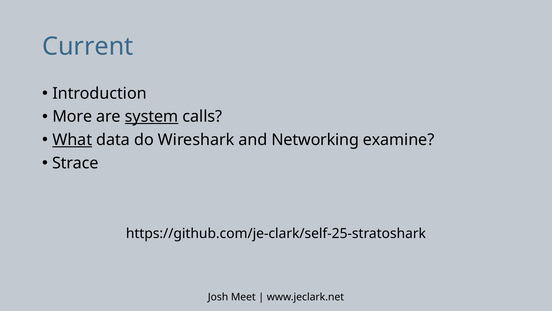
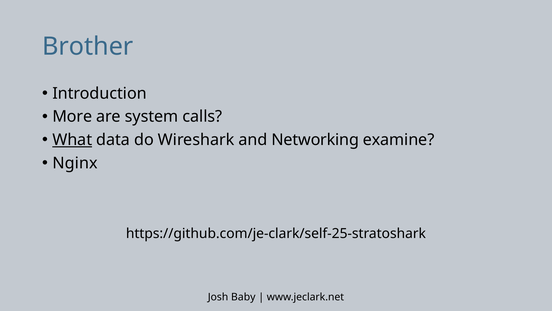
Current: Current -> Brother (88, 46)
system underline: present -> none (152, 116)
Strace: Strace -> Nginx (75, 163)
Meet: Meet -> Baby (243, 297)
